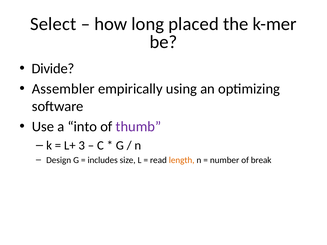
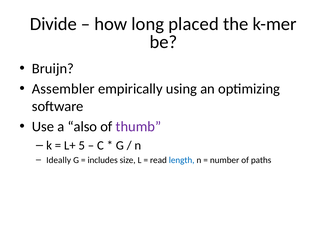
Select: Select -> Divide (53, 24)
Divide: Divide -> Bruijn (53, 69)
into: into -> also (82, 127)
3: 3 -> 5 (82, 146)
Design: Design -> Ideally (59, 160)
length colour: orange -> blue (182, 160)
break: break -> paths (261, 160)
